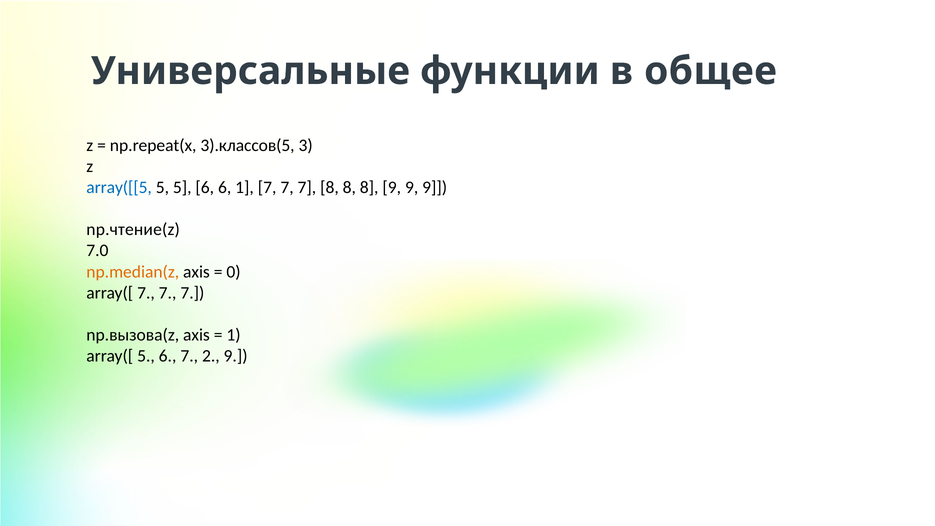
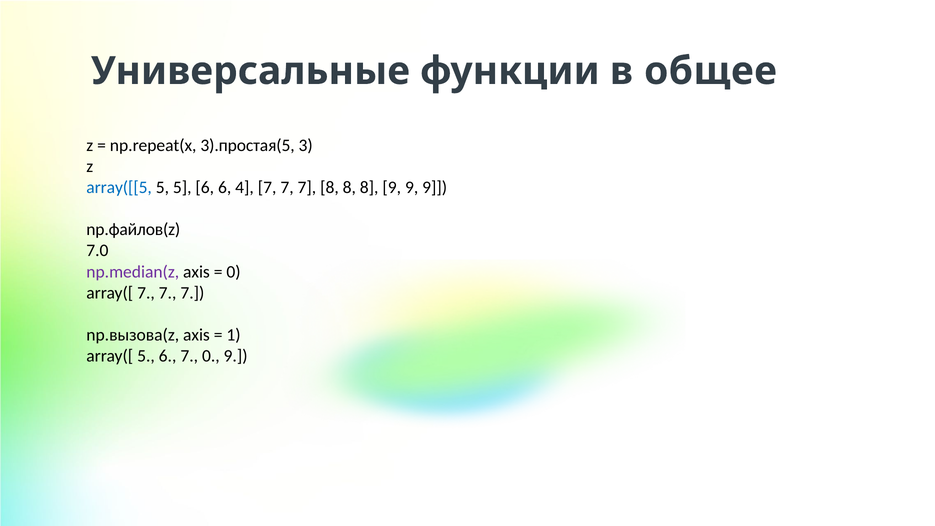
3).классов(5: 3).классов(5 -> 3).простая(5 (248, 145)
6 1: 1 -> 4 (245, 188)
np.чтение(z: np.чтение(z -> np.файлов(z (133, 230)
np.median(z colour: orange -> purple (133, 272)
7 2: 2 -> 0 (211, 356)
